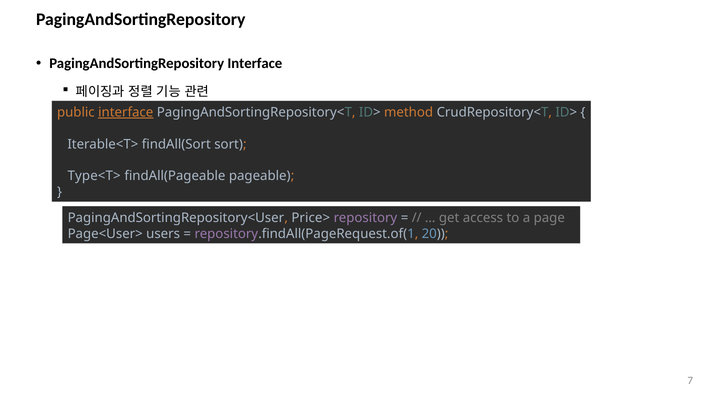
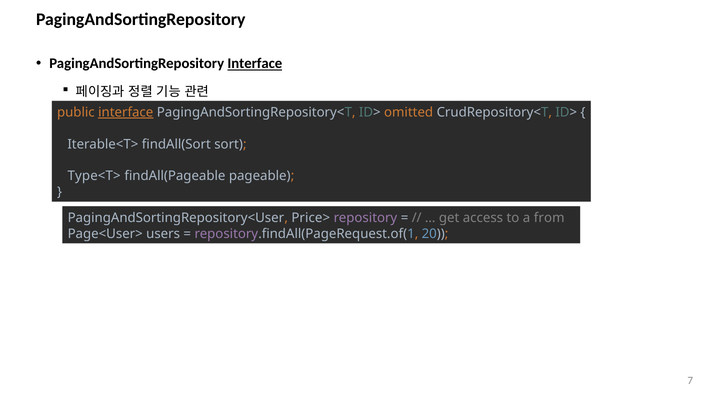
Interface underline: none -> present (255, 64)
method: method -> omitted (409, 112)
page: page -> from (549, 218)
